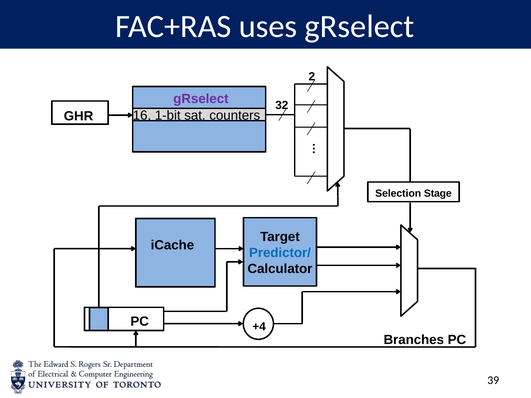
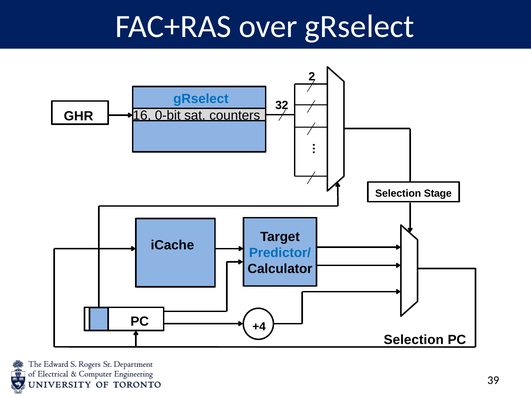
uses: uses -> over (268, 27)
gRselect colour: purple -> blue (201, 99)
1-bit: 1-bit -> 0-bit (168, 115)
Branches: Branches -> Selection (414, 340)
